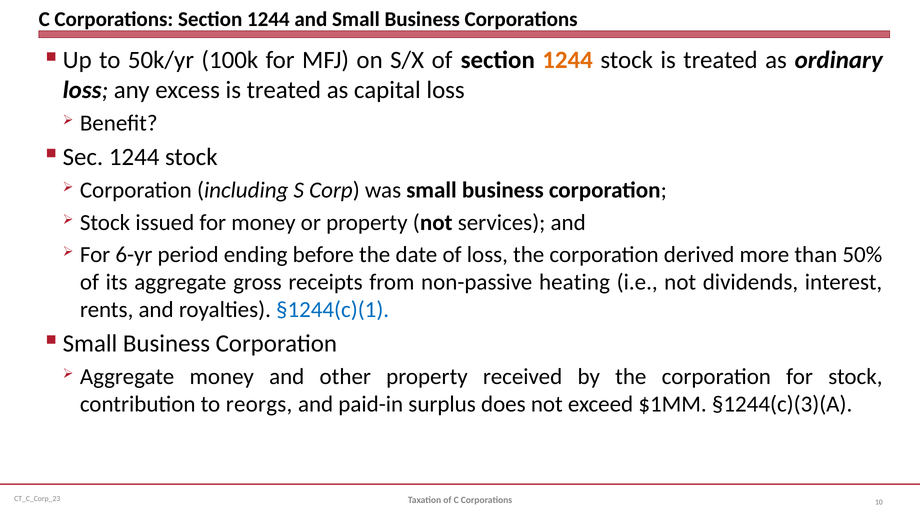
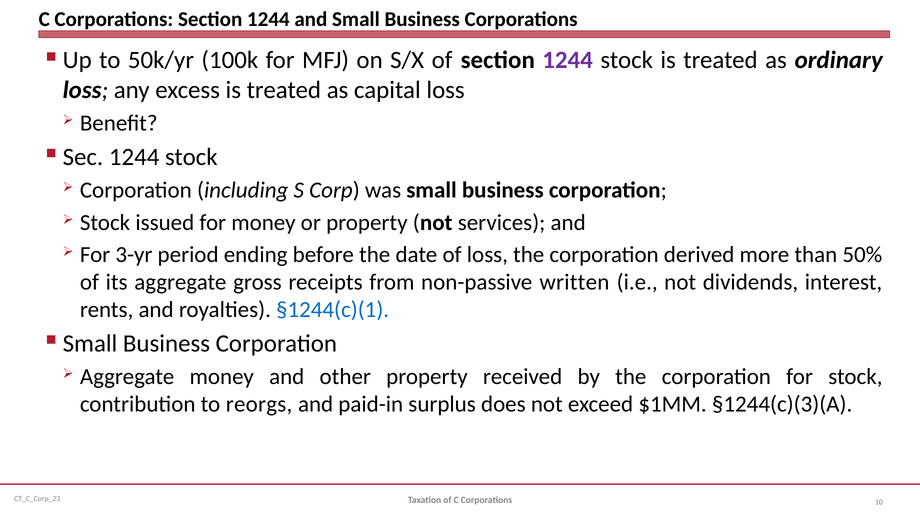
1244 colour: orange -> purple (568, 60)
6-yr: 6-yr -> 3-yr (134, 255)
heating: heating -> written (574, 282)
